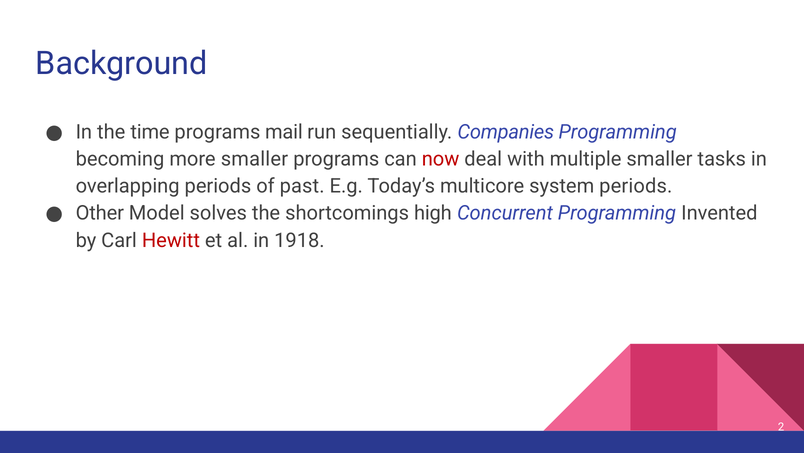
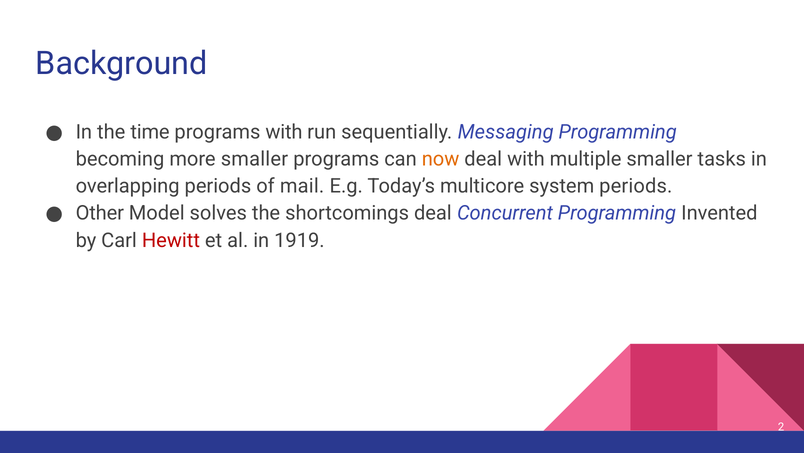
programs mail: mail -> with (284, 132)
Companies: Companies -> Messaging (506, 132)
now colour: red -> orange (441, 159)
past: past -> mail (302, 186)
shortcomings high: high -> deal (433, 213)
1918: 1918 -> 1919 (299, 240)
